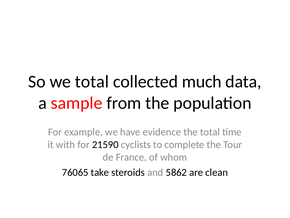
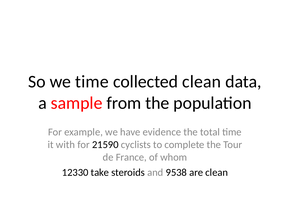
we total: total -> time (92, 81)
collected much: much -> clean (202, 81)
76065: 76065 -> 12330 (75, 172)
5862: 5862 -> 9538 (176, 172)
